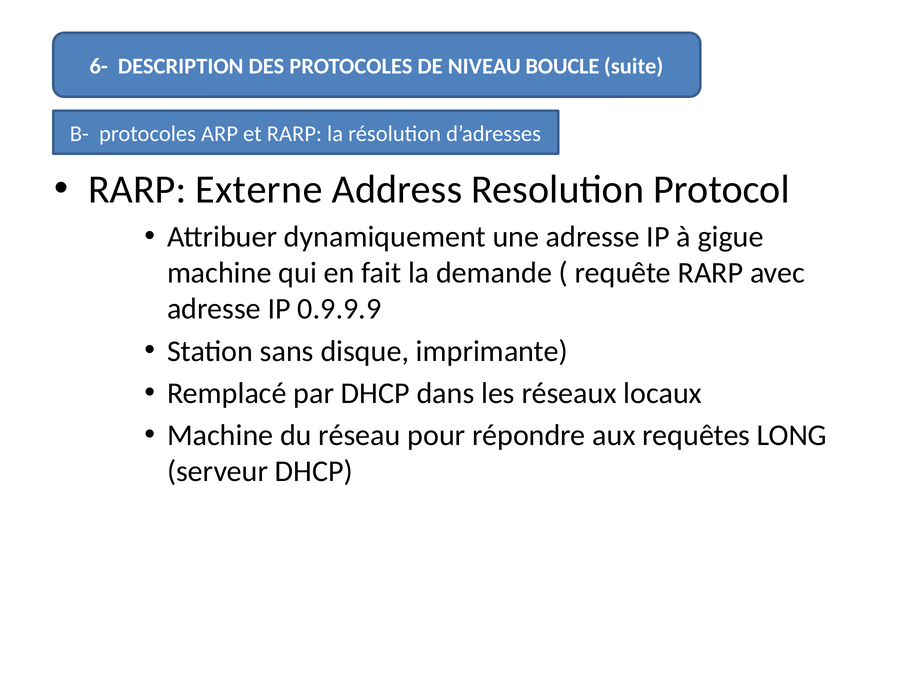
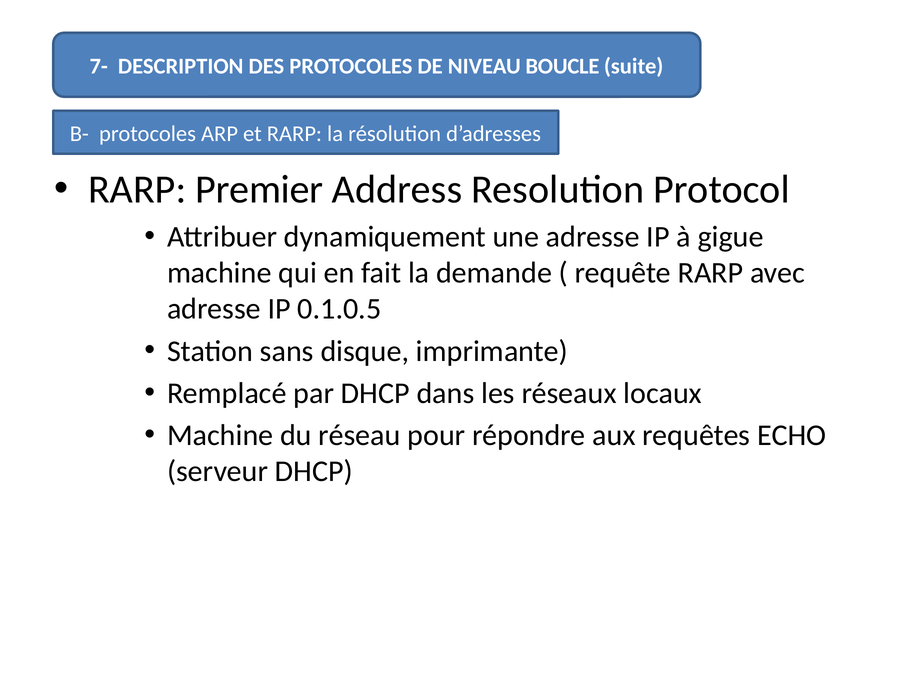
6-: 6- -> 7- (99, 66)
Externe: Externe -> Premier (259, 189)
0.9.9.9: 0.9.9.9 -> 0.1.0.5 (339, 309)
LONG: LONG -> ECHO (792, 436)
